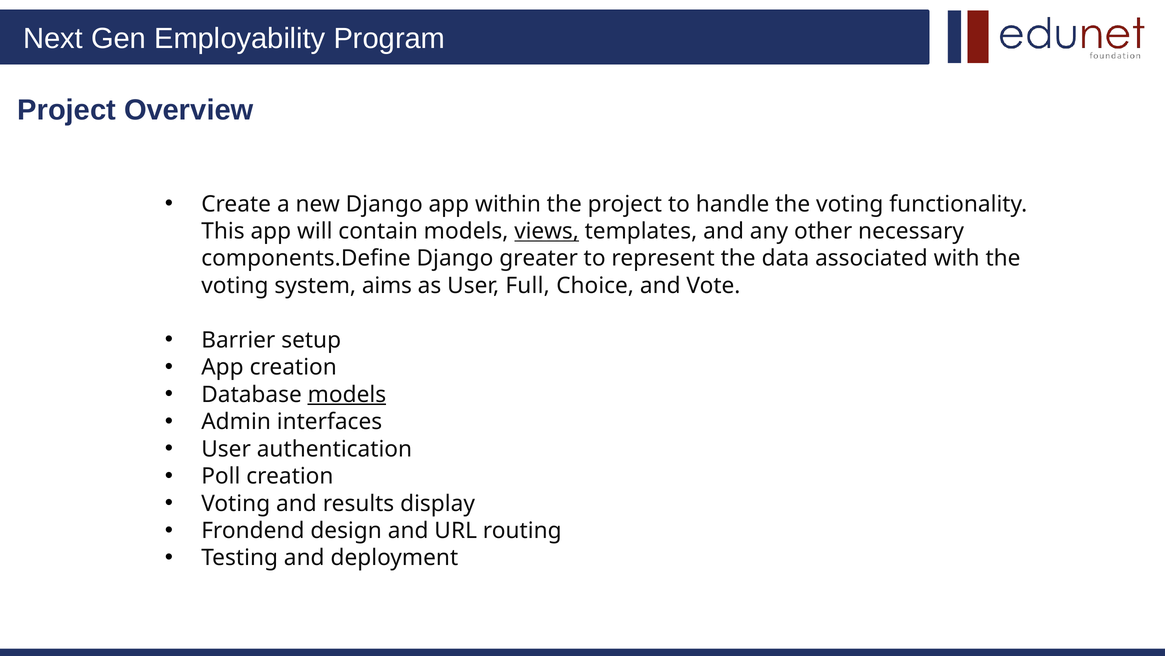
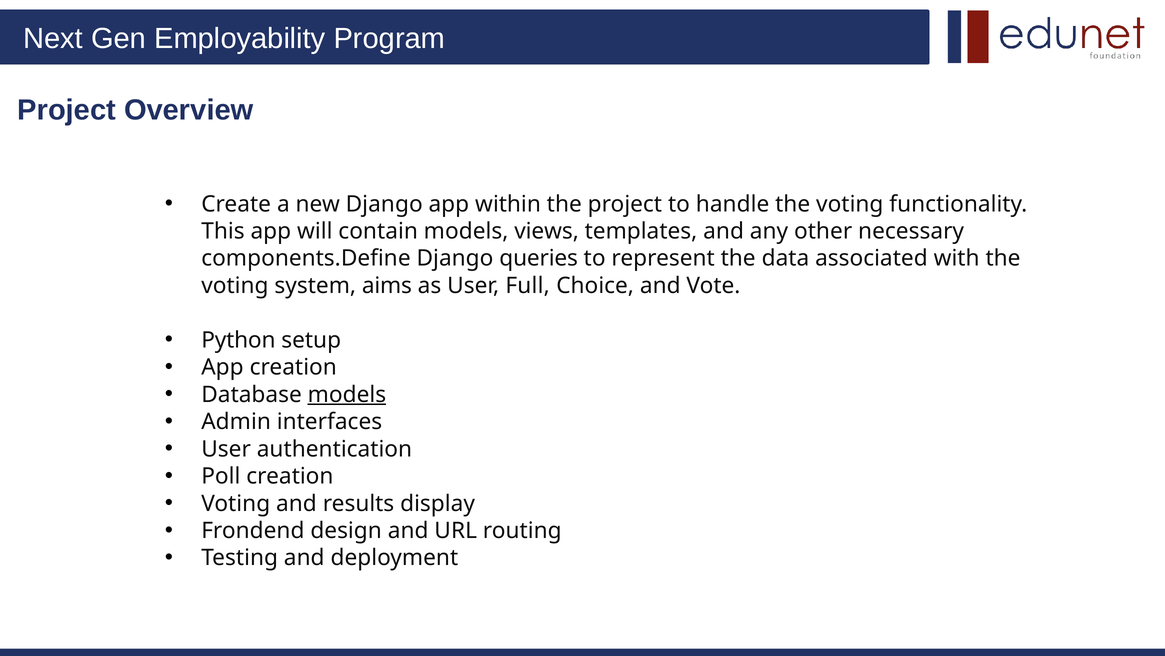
views underline: present -> none (547, 231)
greater: greater -> queries (539, 258)
Barrier: Barrier -> Python (238, 340)
